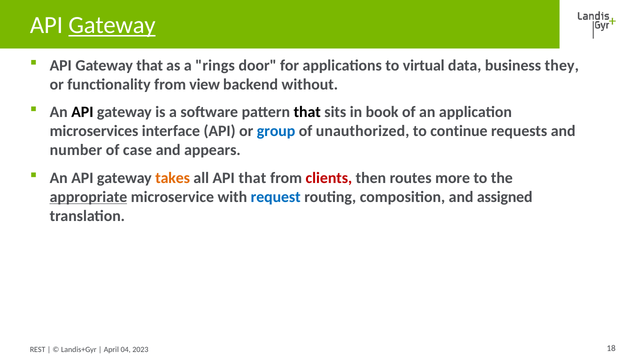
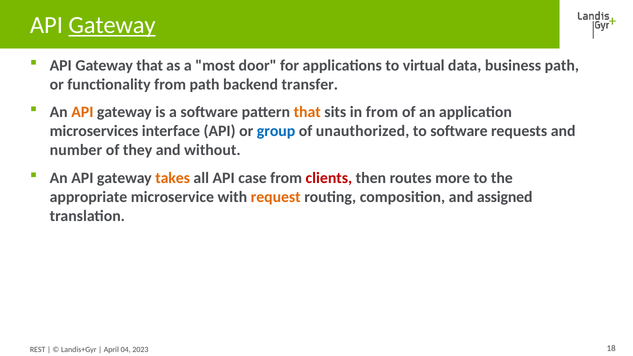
rings: rings -> most (215, 65)
business they: they -> path (562, 65)
from view: view -> path (205, 84)
without: without -> transfer (310, 84)
API colour: black -> orange (82, 112)
that colour: black -> orange (307, 112)
in book: book -> from (382, 112)
to continue: continue -> software (459, 131)
case: case -> they (138, 150)
appears: appears -> without (212, 150)
API that: that -> case (253, 178)
appropriate underline: present -> none (88, 197)
request colour: blue -> orange (276, 197)
